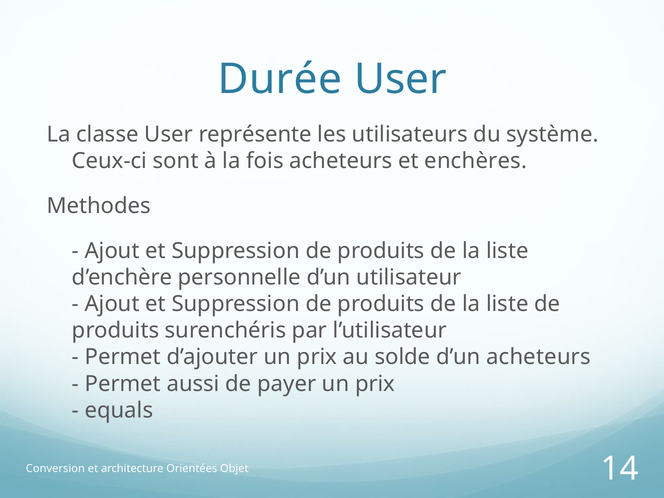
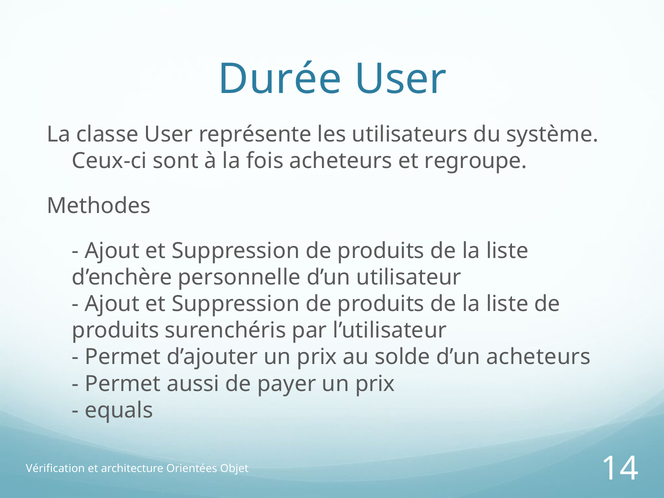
enchères: enchères -> regroupe (476, 161)
Conversion: Conversion -> Vérification (55, 469)
